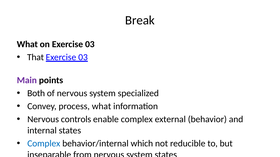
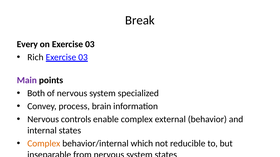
What: What -> Every (27, 44)
That: That -> Rich (35, 57)
process what: what -> brain (102, 107)
Complex colour: blue -> orange (44, 144)
